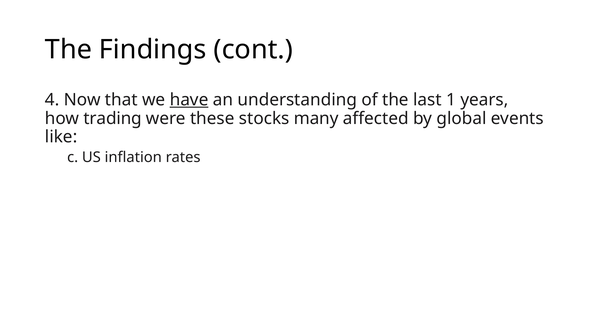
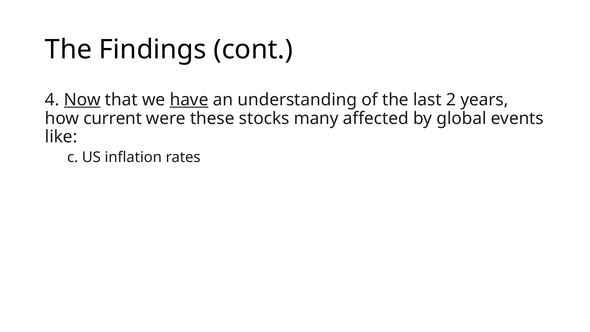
Now underline: none -> present (82, 100)
1: 1 -> 2 (451, 100)
trading: trading -> current (113, 118)
